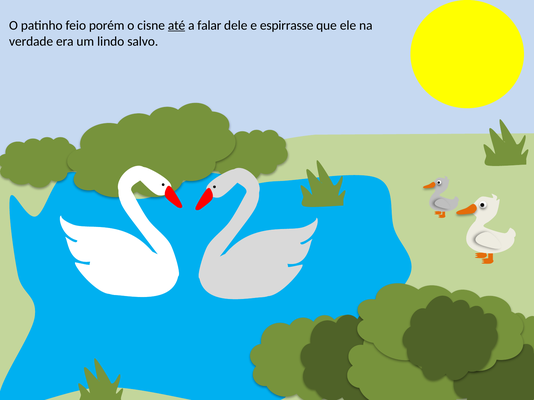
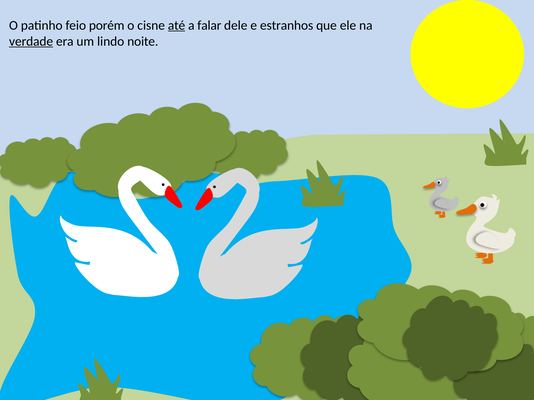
espirrasse: espirrasse -> estranhos (287, 25)
verdade underline: none -> present (31, 41)
salvo: salvo -> noite (143, 41)
